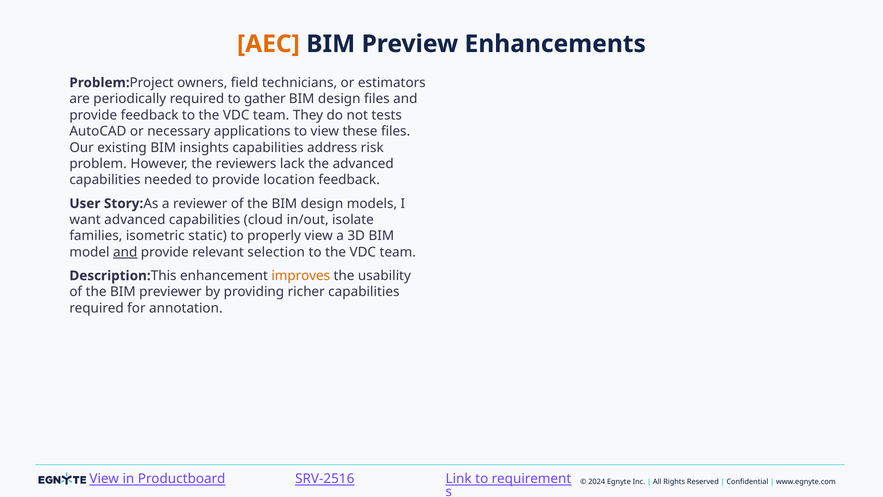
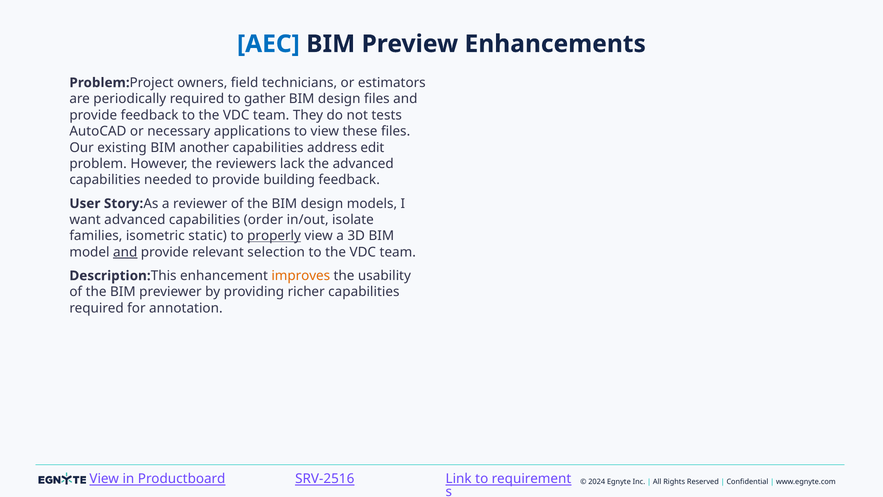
AEC colour: orange -> blue (268, 44)
insights: insights -> another (204, 147)
risk: risk -> edit (372, 147)
location: location -> building (289, 180)
cloud: cloud -> order (263, 220)
properly underline: none -> present (274, 236)
